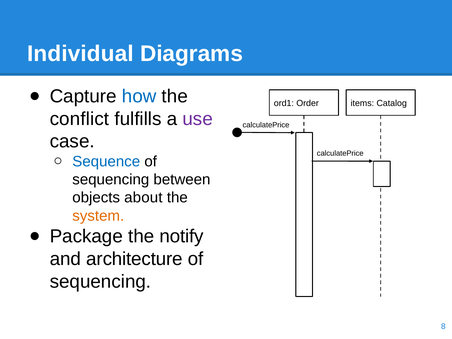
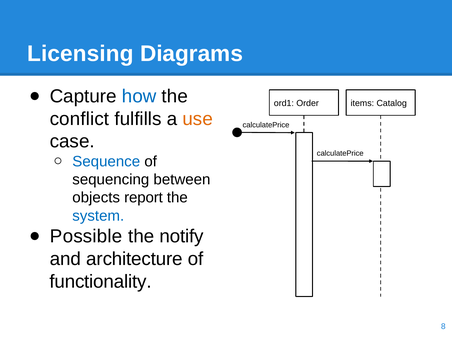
Individual: Individual -> Licensing (80, 54)
use colour: purple -> orange (198, 119)
about: about -> report (144, 198)
system colour: orange -> blue (98, 216)
Package: Package -> Possible (86, 236)
sequencing: sequencing -> functionality (101, 282)
